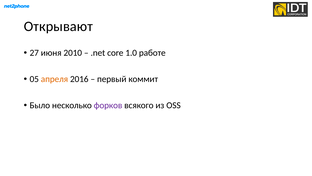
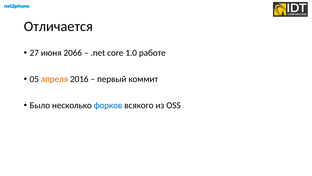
Открывают: Открывают -> Отличается (58, 26)
2010: 2010 -> 2066 (73, 53)
форков colour: purple -> blue (108, 105)
